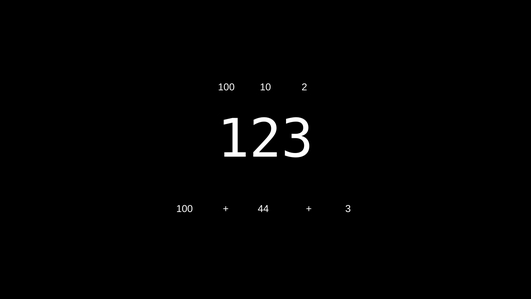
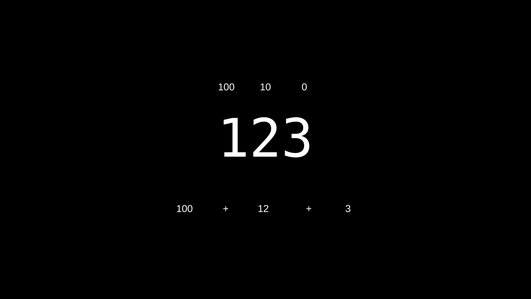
2: 2 -> 0 (304, 87)
44: 44 -> 12 (263, 209)
